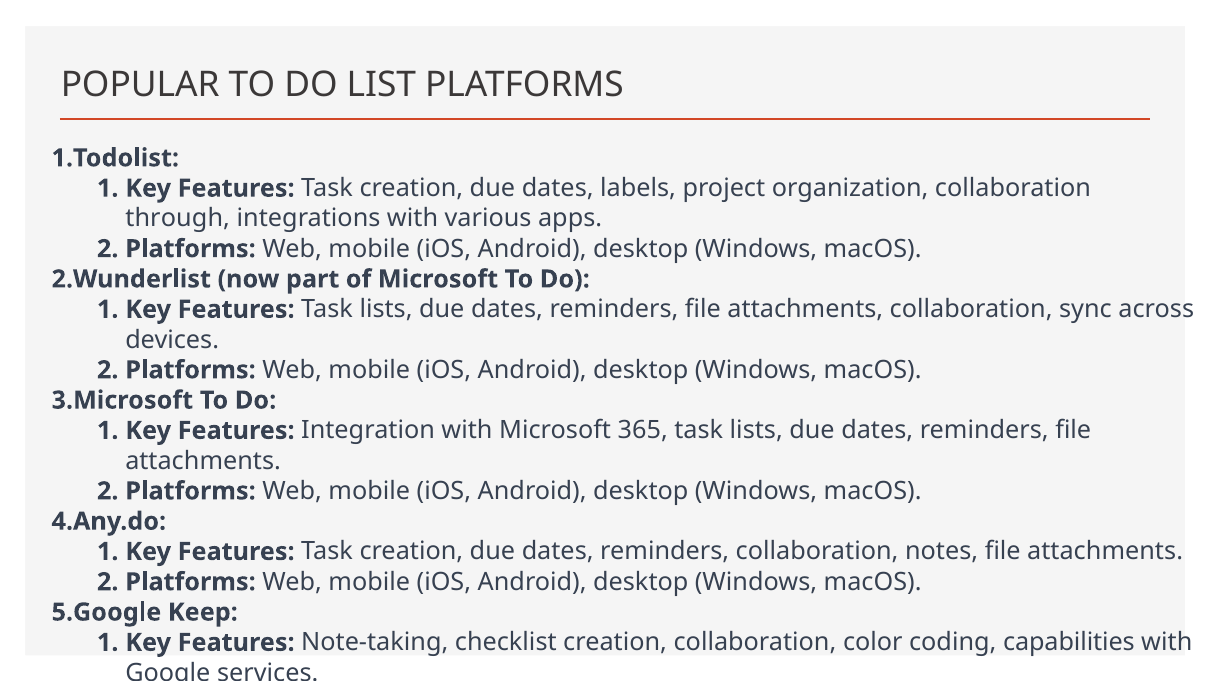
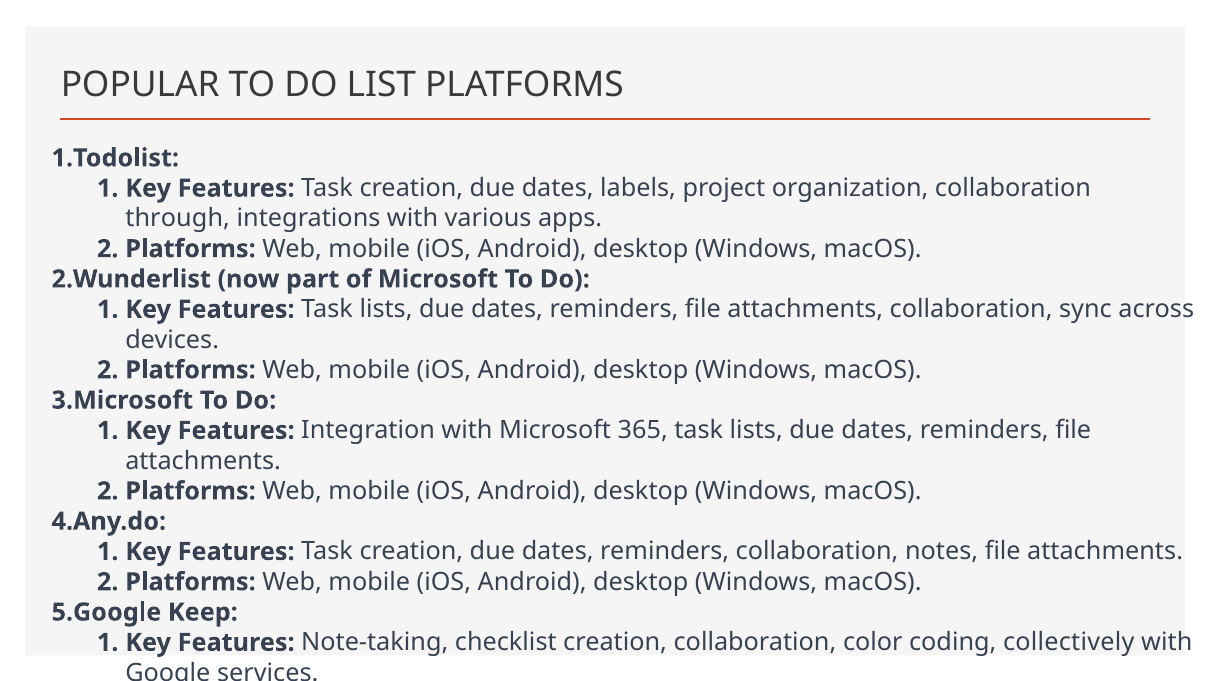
capabilities: capabilities -> collectively (1069, 642)
